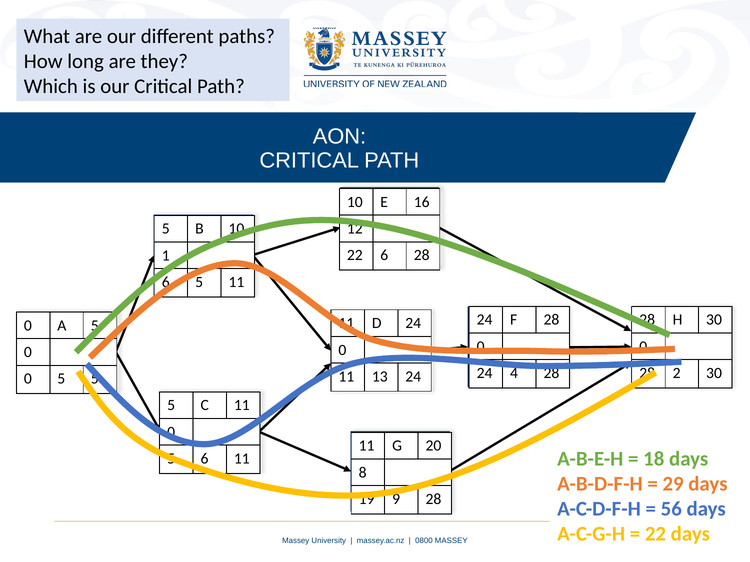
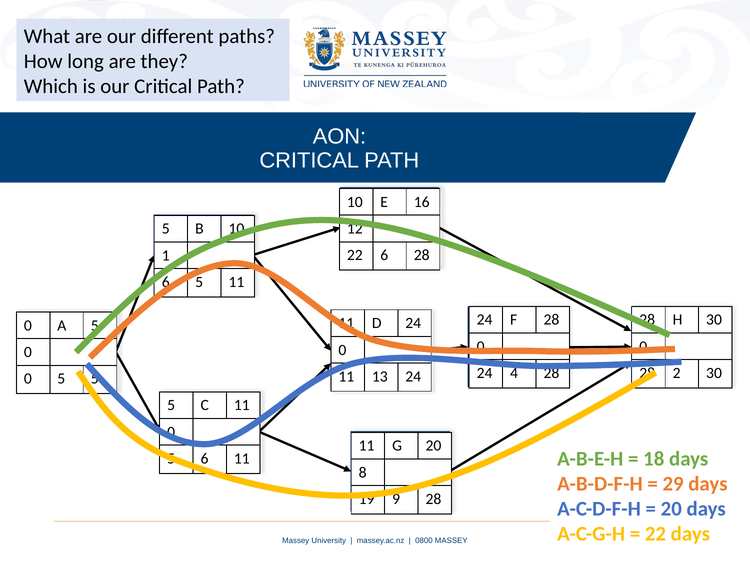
56: 56 -> 20 (671, 509)
